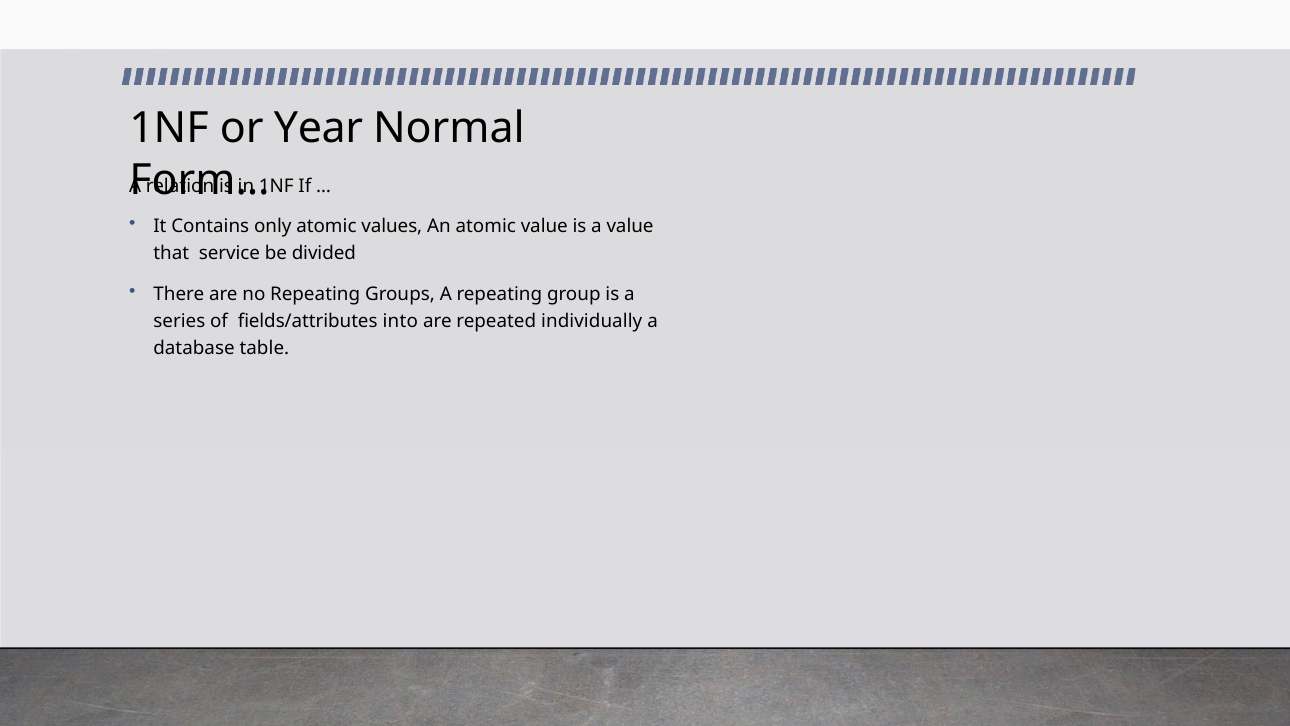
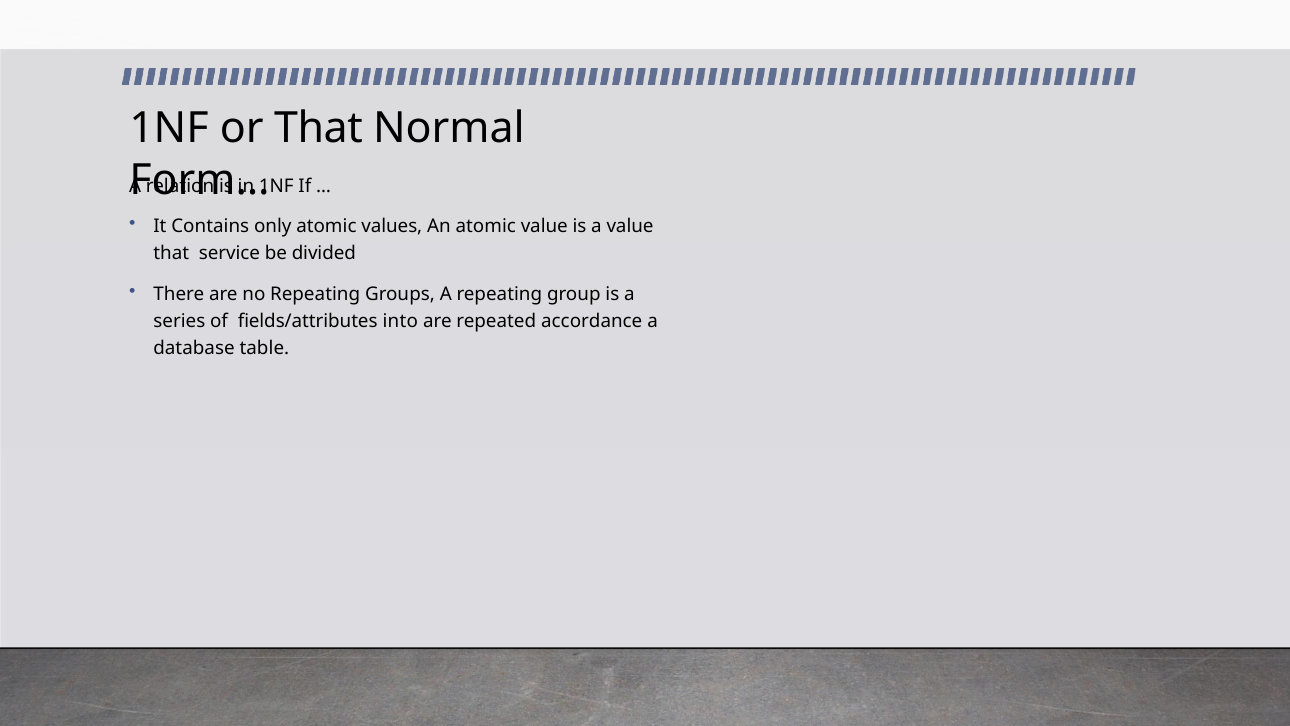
or Year: Year -> That (318, 128)
individually: individually -> accordance (592, 321)
